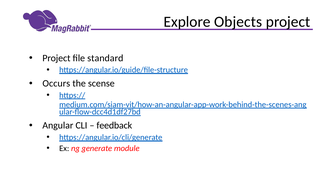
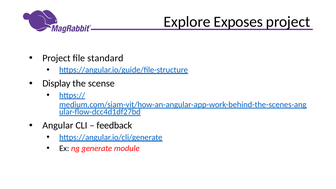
Objects: Objects -> Exposes (238, 22)
Occurs: Occurs -> Display (56, 83)
